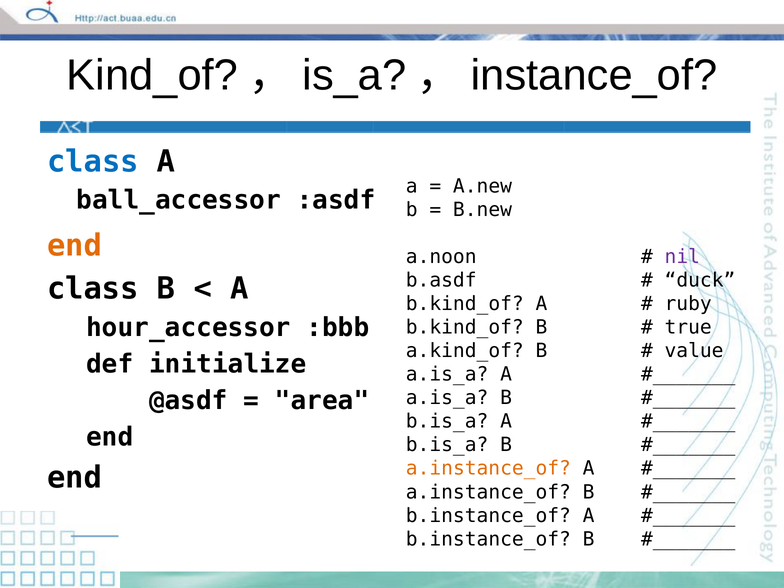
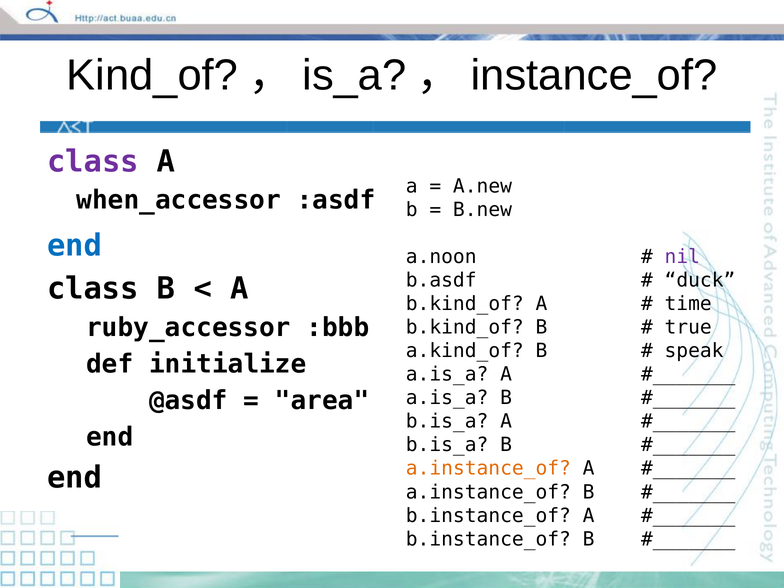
class colour: blue -> purple (93, 161)
ball_accessor: ball_accessor -> when_accessor (179, 200)
end colour: orange -> blue (75, 246)
ruby: ruby -> time (688, 304)
hour_accessor: hour_accessor -> ruby_accessor (188, 327)
value: value -> speak (694, 351)
